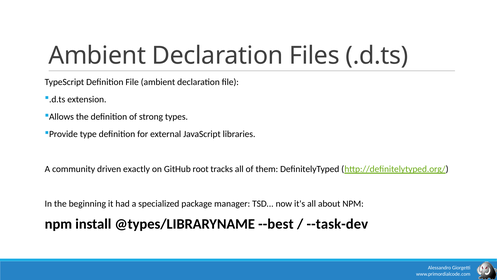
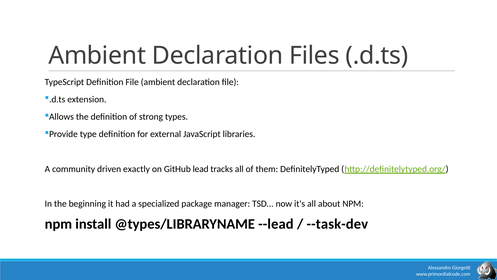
root: root -> lead (201, 169)
--best: --best -> --lead (276, 224)
